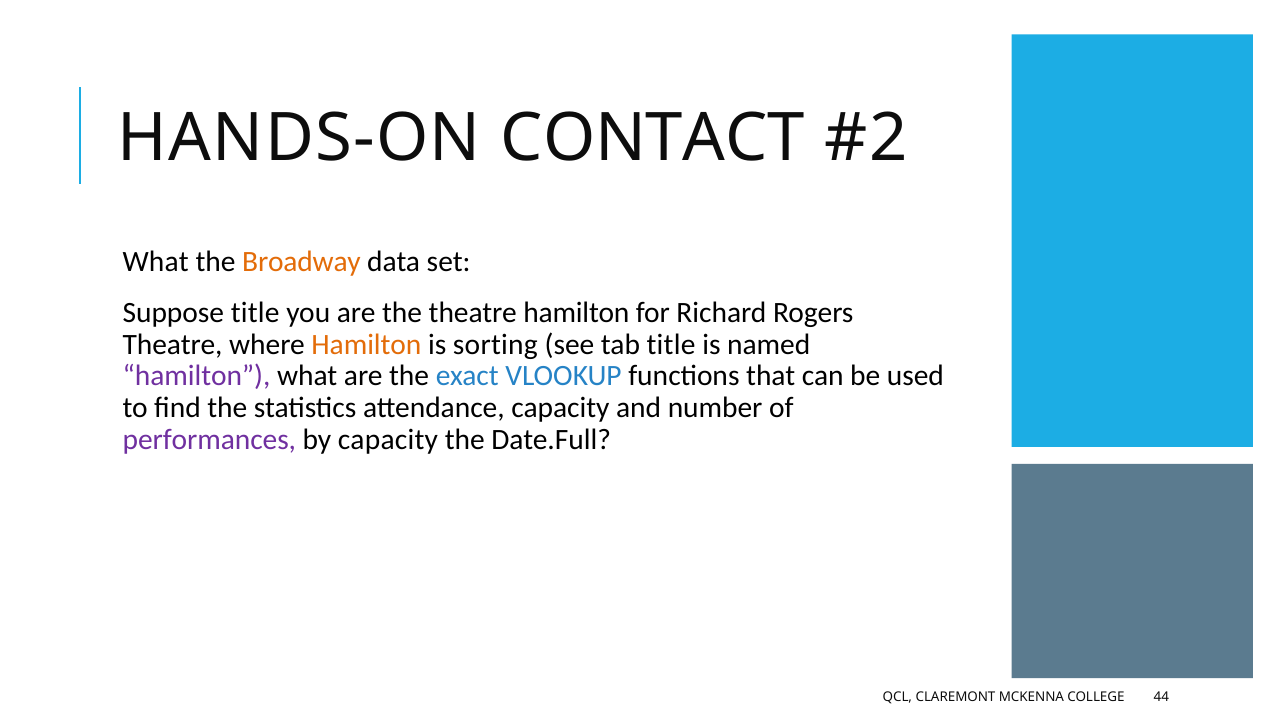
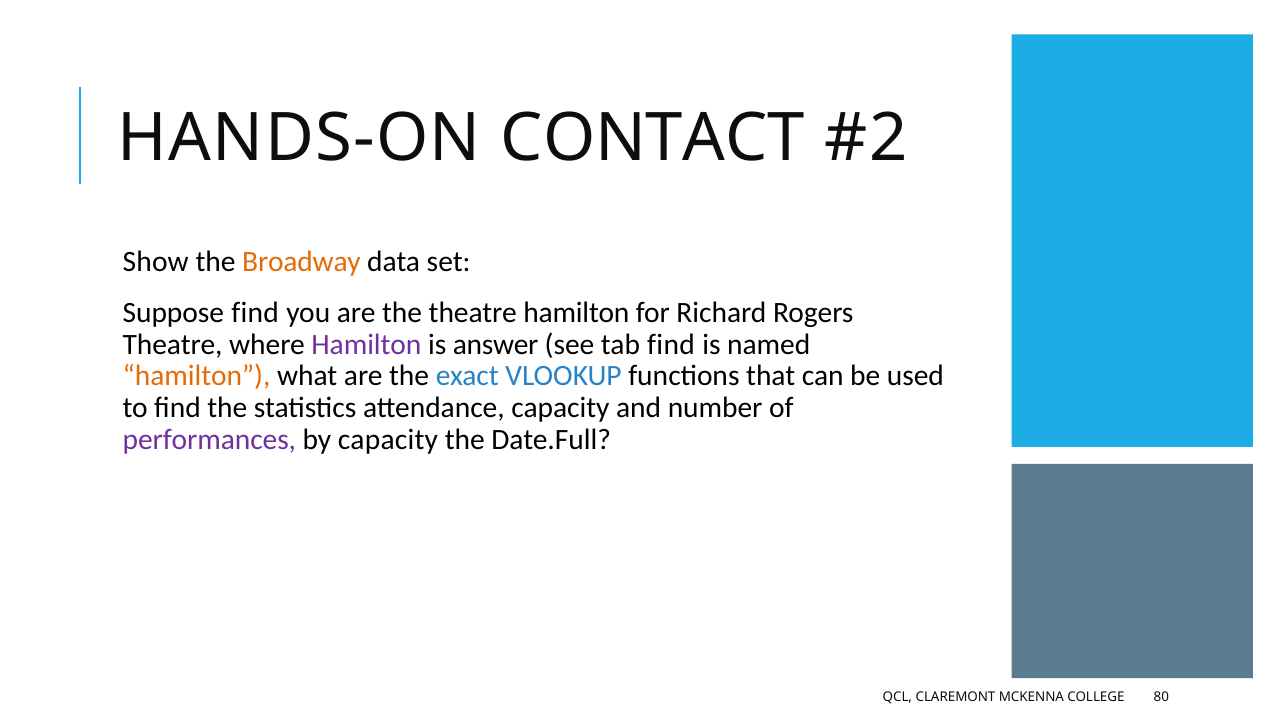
What: What -> Show (156, 262)
Suppose title: title -> find (255, 312)
Hamilton colour: orange -> purple (366, 344)
sorting: sorting -> answer (496, 344)
tab title: title -> find (671, 344)
hamilton colour: purple -> orange (197, 376)
44: 44 -> 80 (1161, 697)
